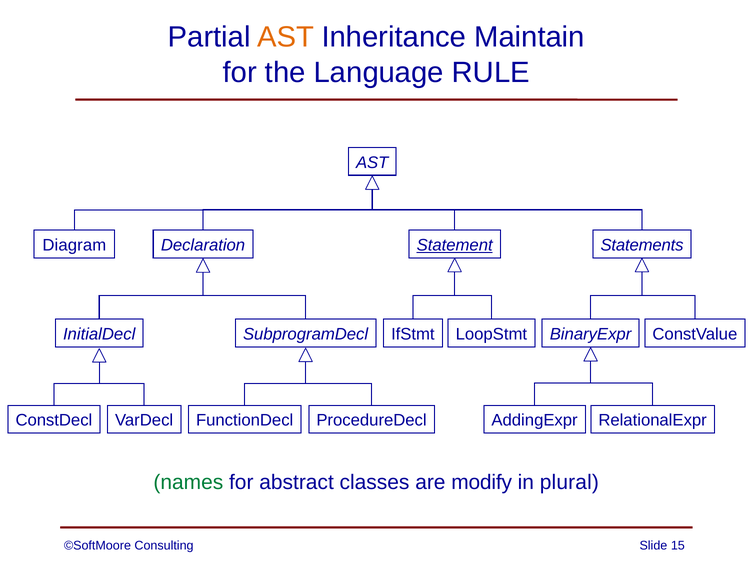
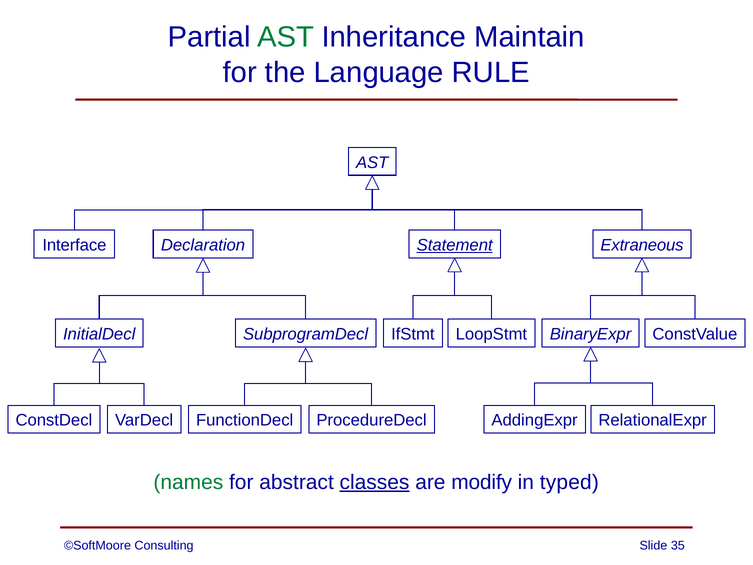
AST colour: orange -> green (286, 37)
Diagram: Diagram -> Interface (74, 245)
Statements: Statements -> Extraneous (642, 245)
classes underline: none -> present (374, 482)
plural: plural -> typed (569, 482)
15: 15 -> 35 (678, 546)
